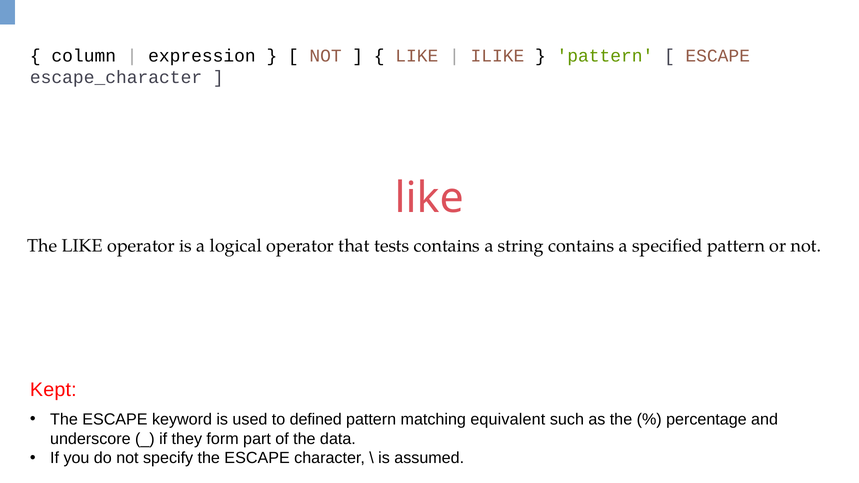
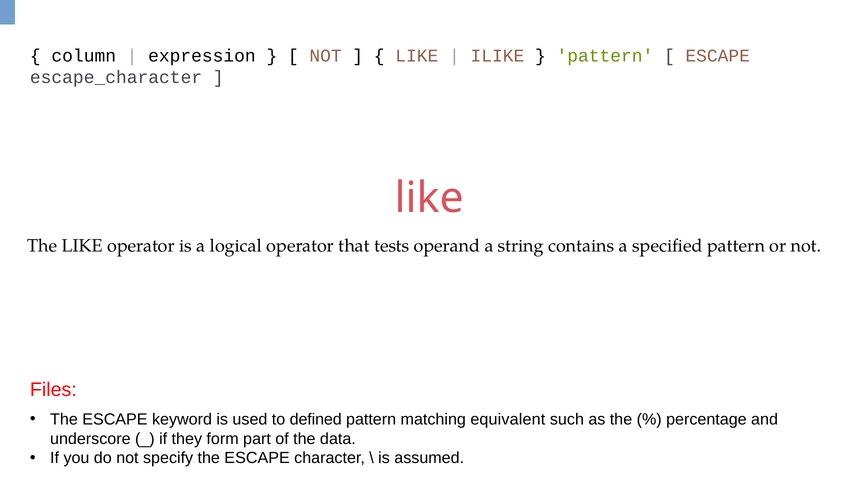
tests contains: contains -> operand (447, 246)
Kept: Kept -> Files (53, 390)
